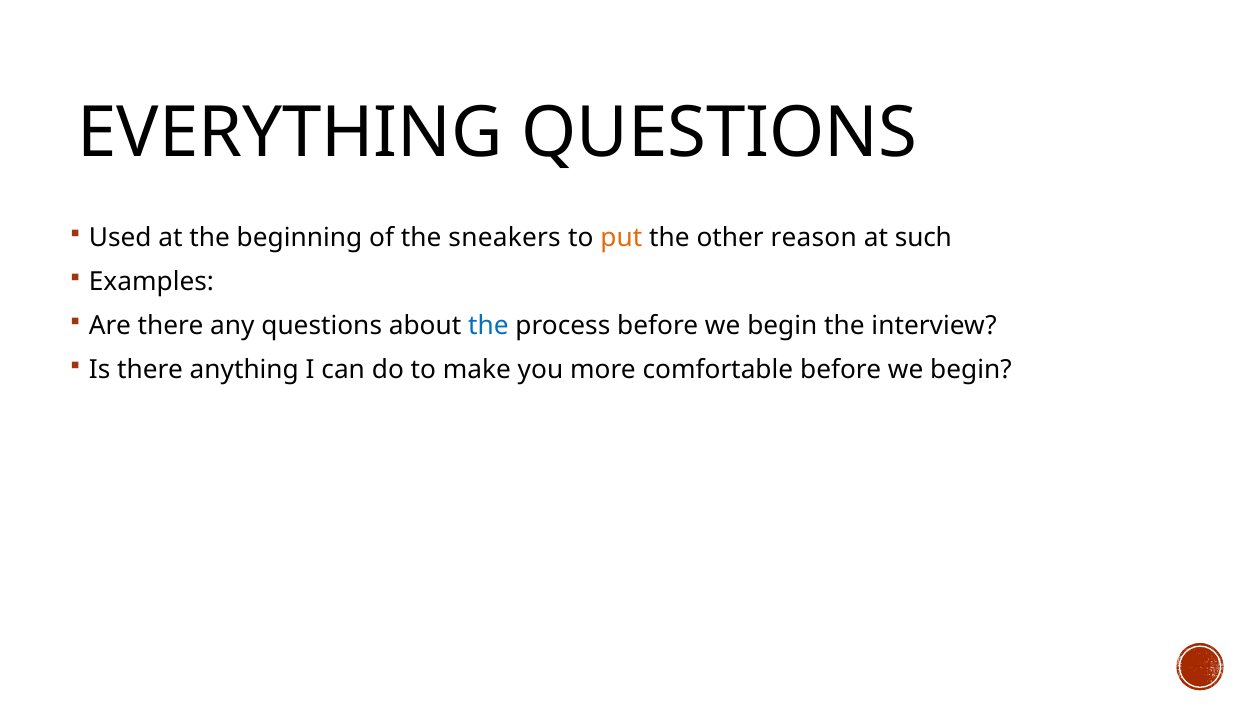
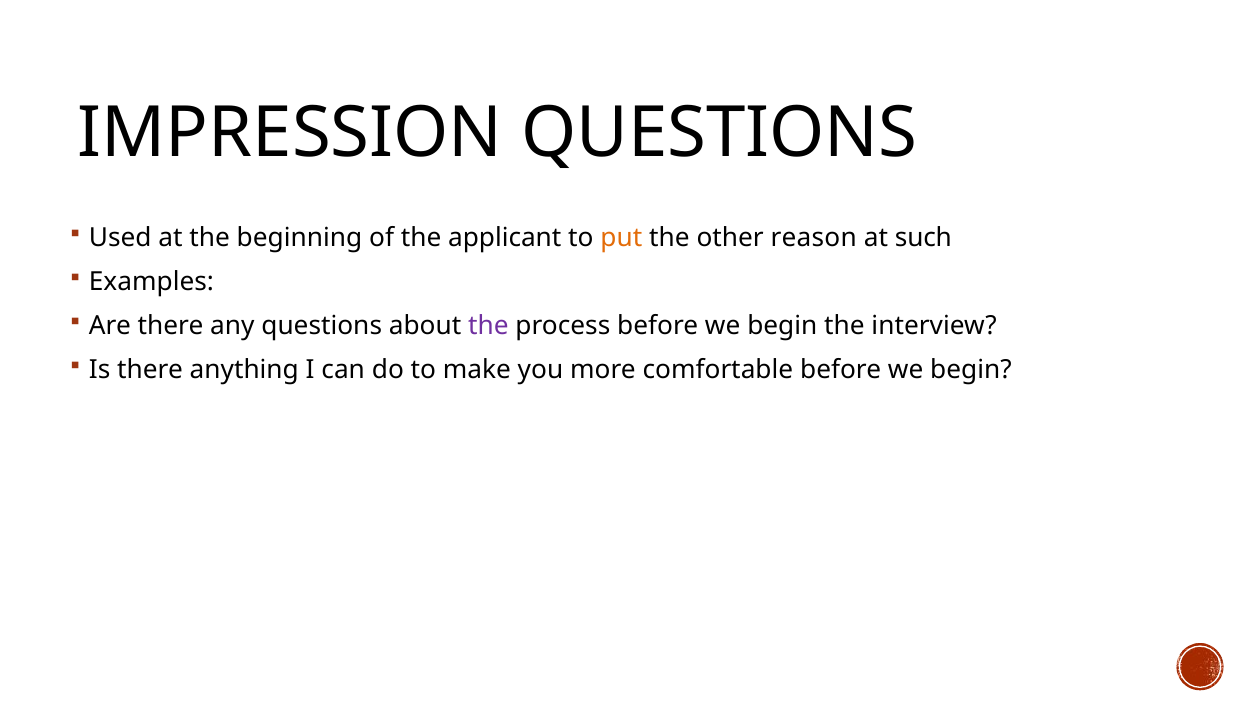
EVERYTHING: EVERYTHING -> IMPRESSION (290, 133)
sneakers: sneakers -> applicant (505, 238)
the colour: blue -> purple (488, 326)
